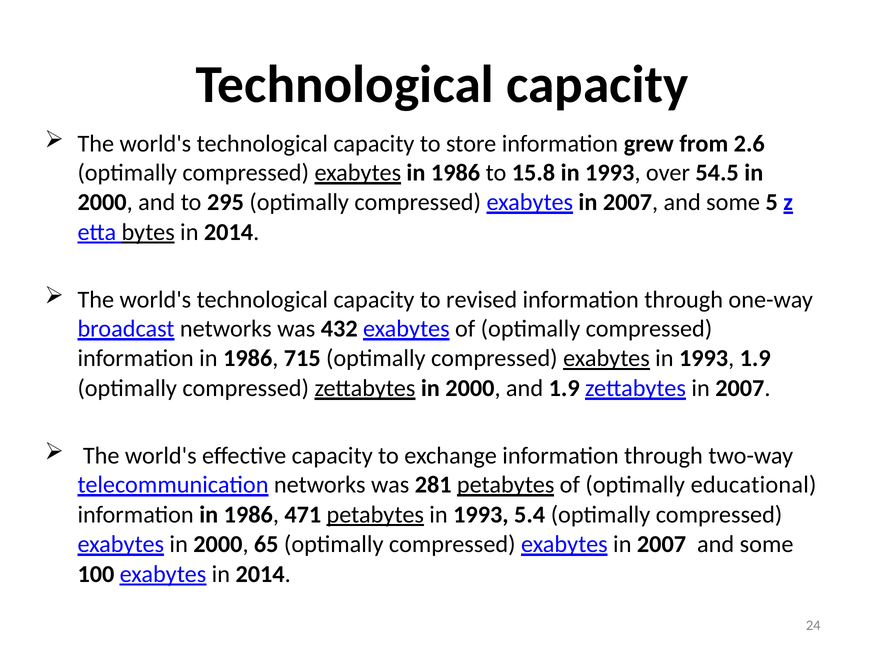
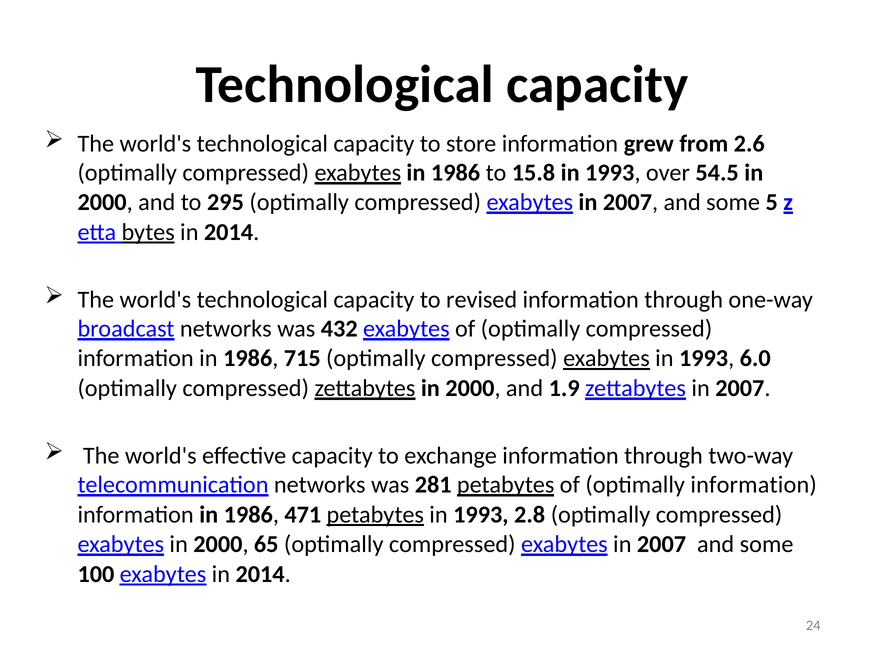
1993 1.9: 1.9 -> 6.0 (755, 358)
optimally educational: educational -> information (754, 485)
5.4: 5.4 -> 2.8 (530, 514)
